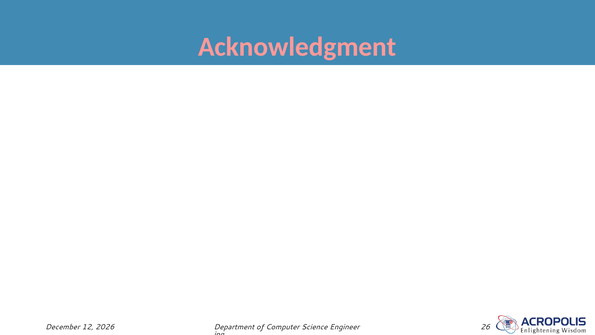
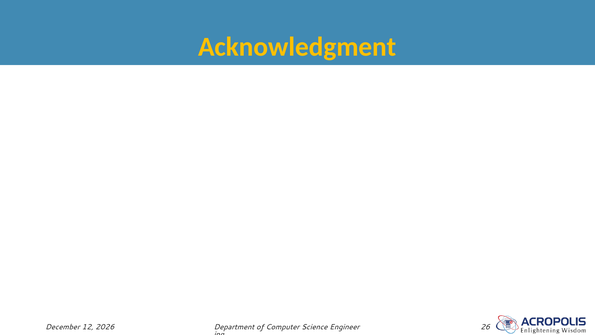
Acknowledgment colour: pink -> yellow (297, 47)
